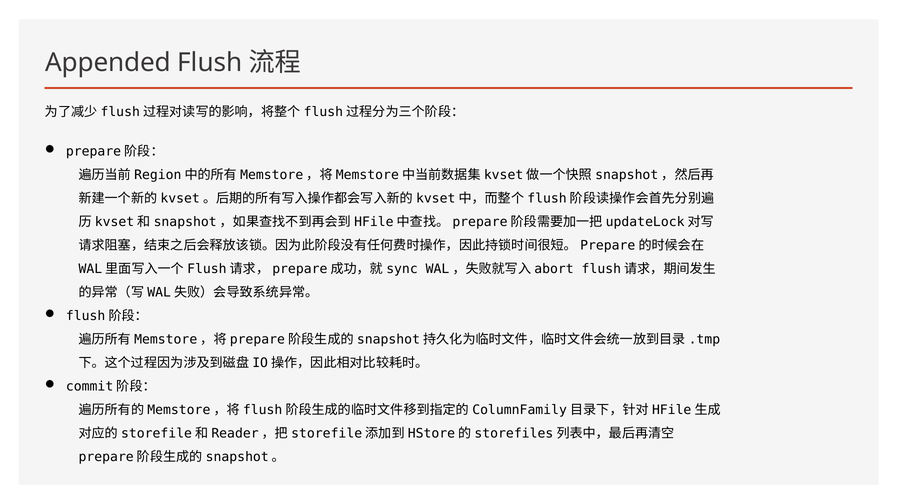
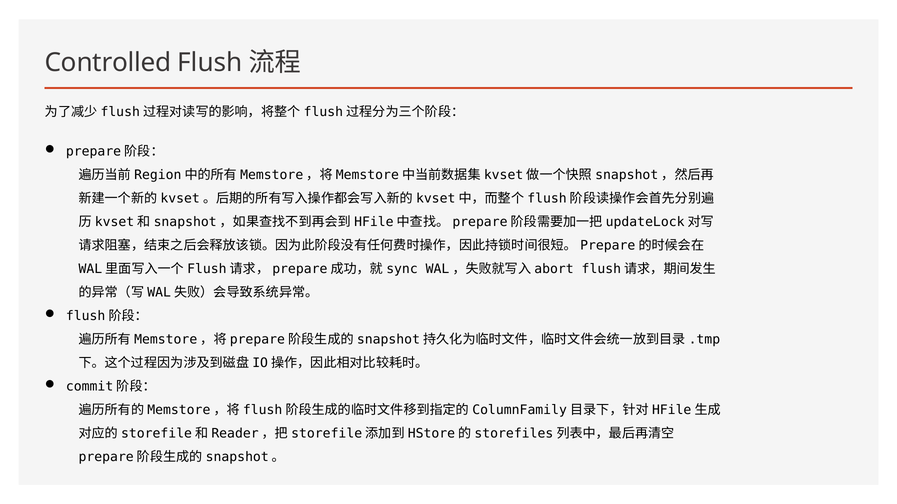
Appended: Appended -> Controlled (108, 63)
